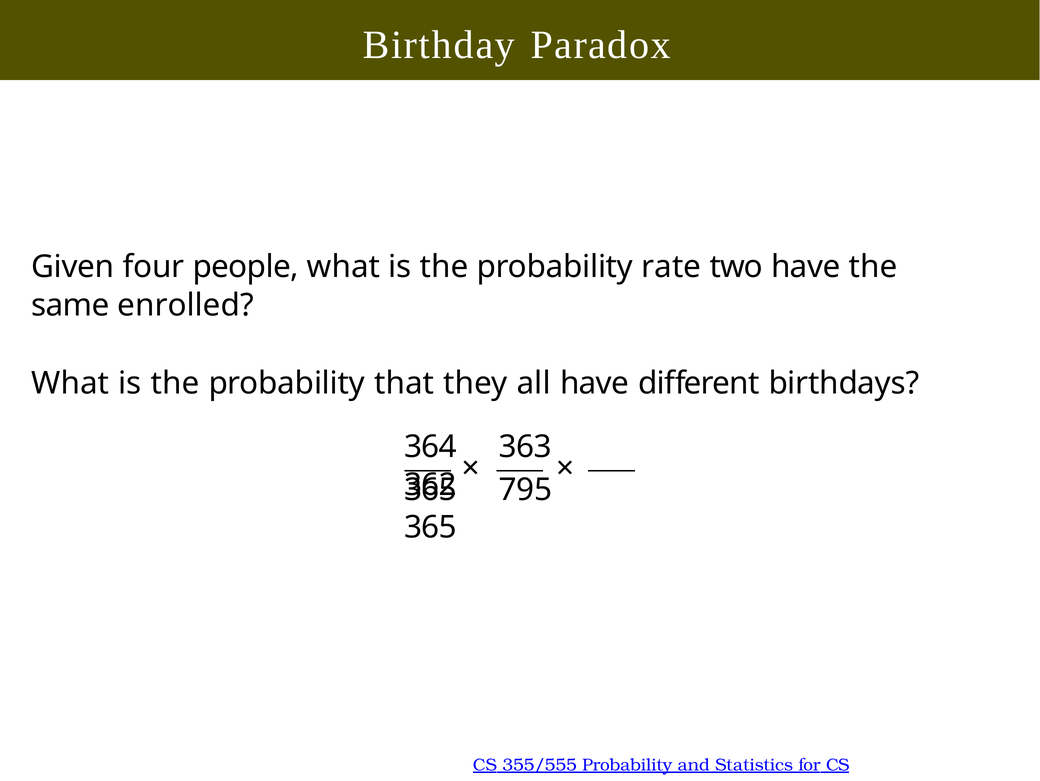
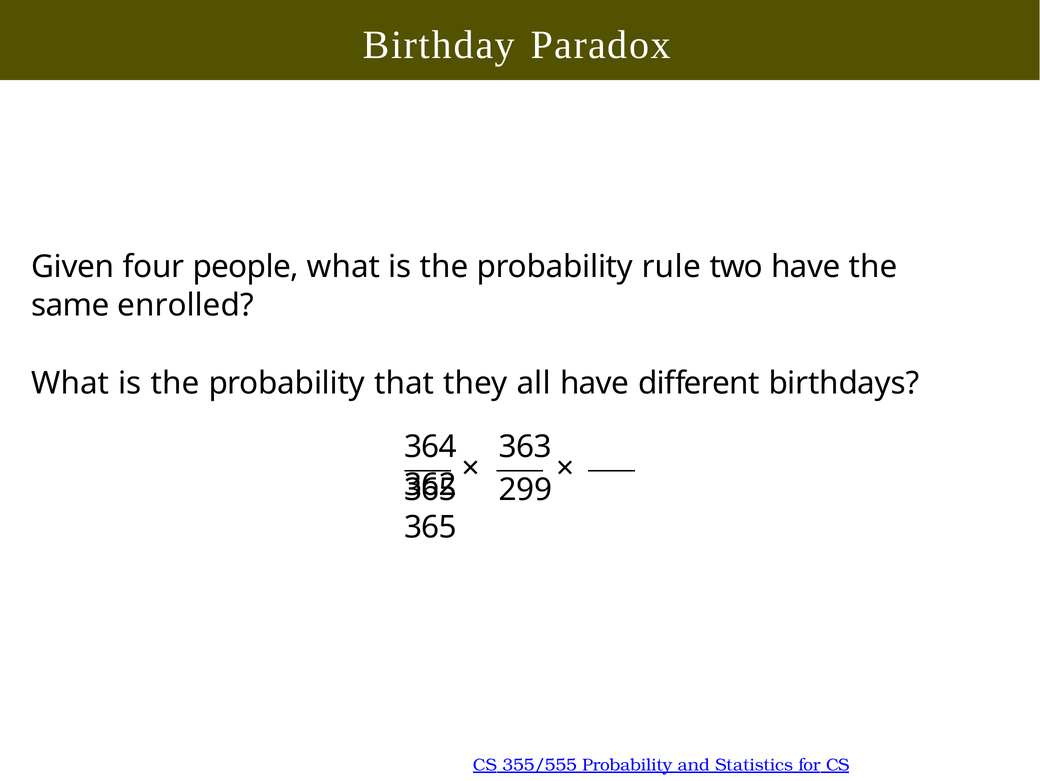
rate: rate -> rule (671, 267)
795: 795 -> 299 (525, 489)
